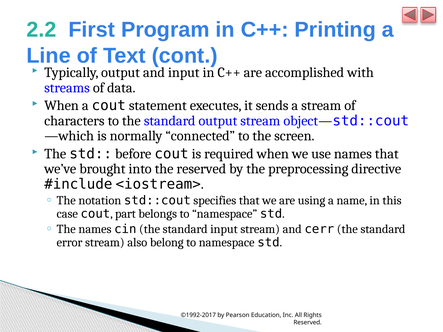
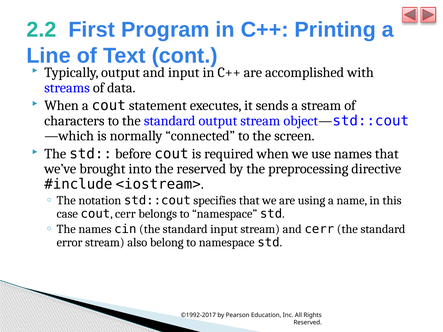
cout part: part -> cerr (125, 214)
